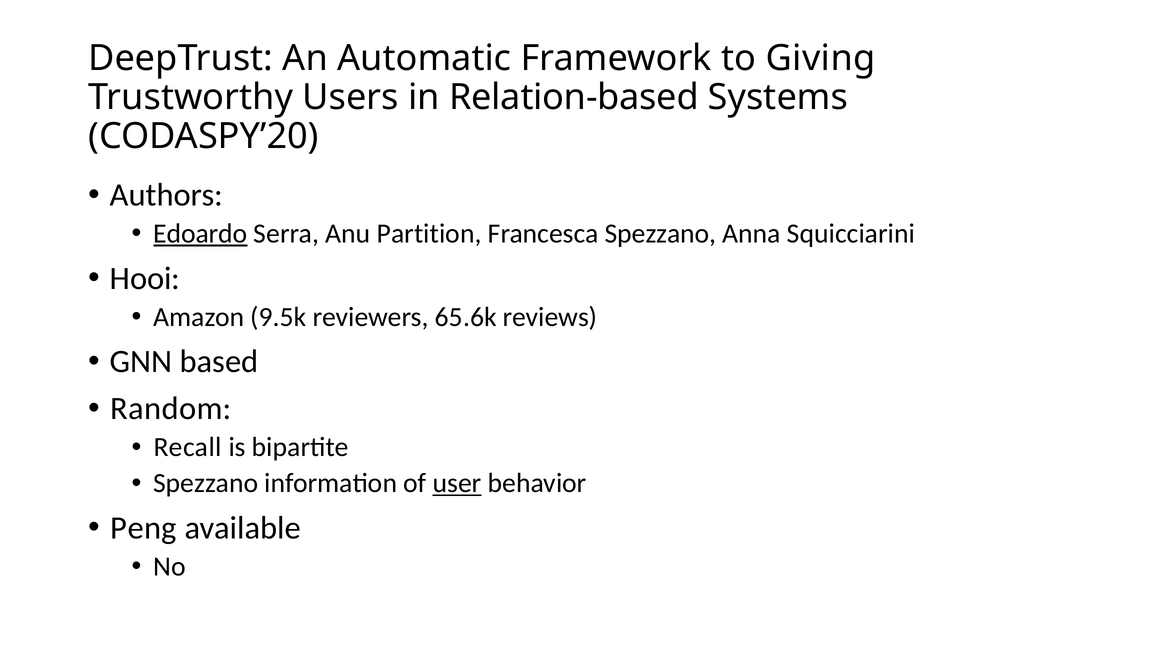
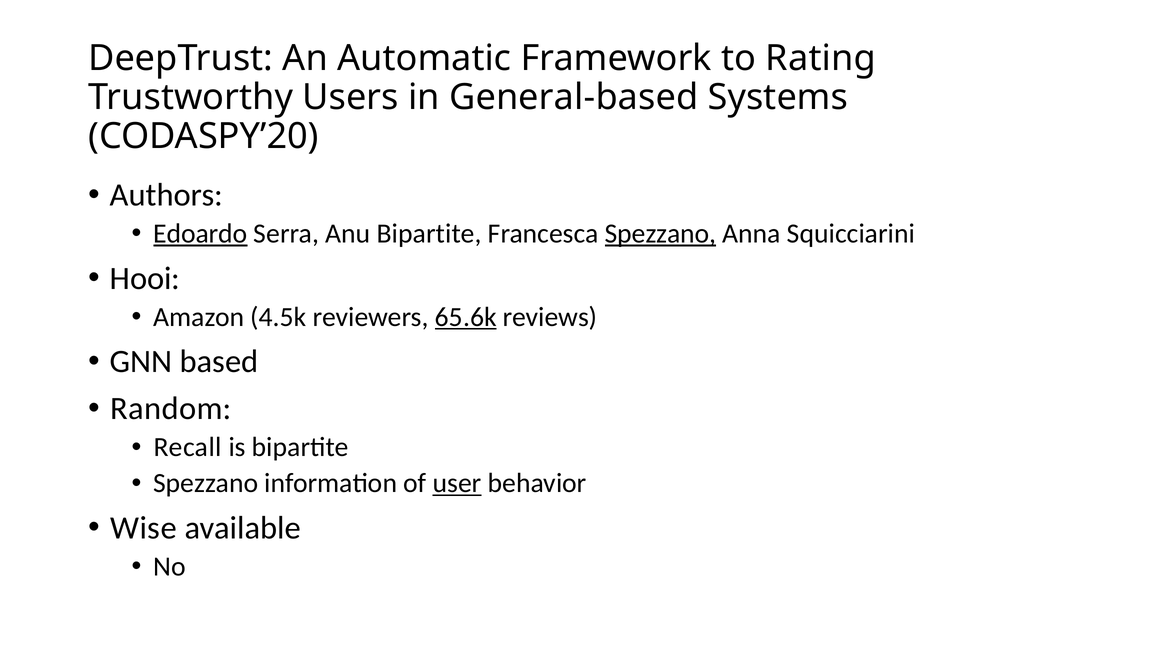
Giving: Giving -> Rating (821, 58)
Relation-based: Relation-based -> General-based (574, 97)
Anu Partition: Partition -> Bipartite (429, 234)
Spezzano underline: none -> present (660, 234)
9.5k: 9.5k -> 4.5k (278, 317)
65.6k underline: none -> present (466, 317)
Peng: Peng -> Wise (144, 528)
